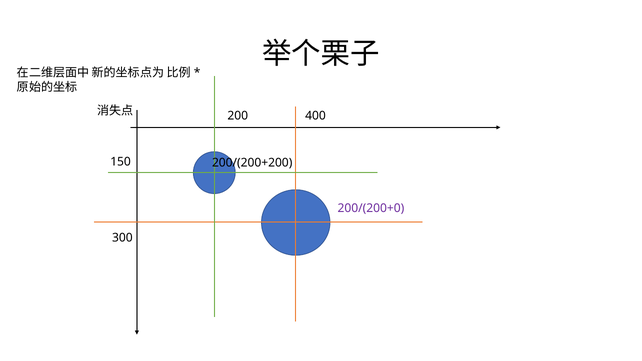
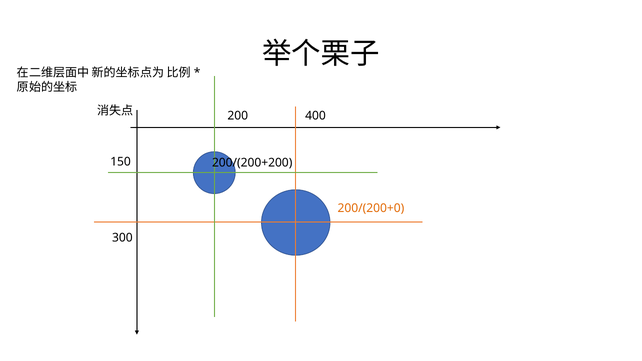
200/(200+0 colour: purple -> orange (371, 208)
